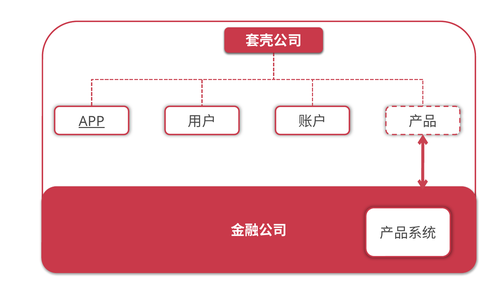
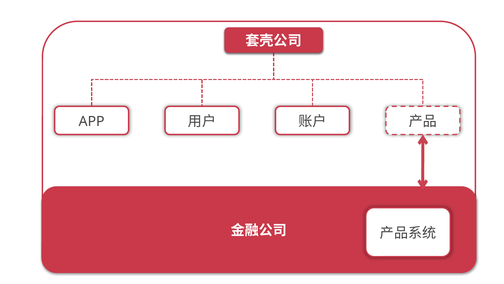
APP underline: present -> none (92, 121)
